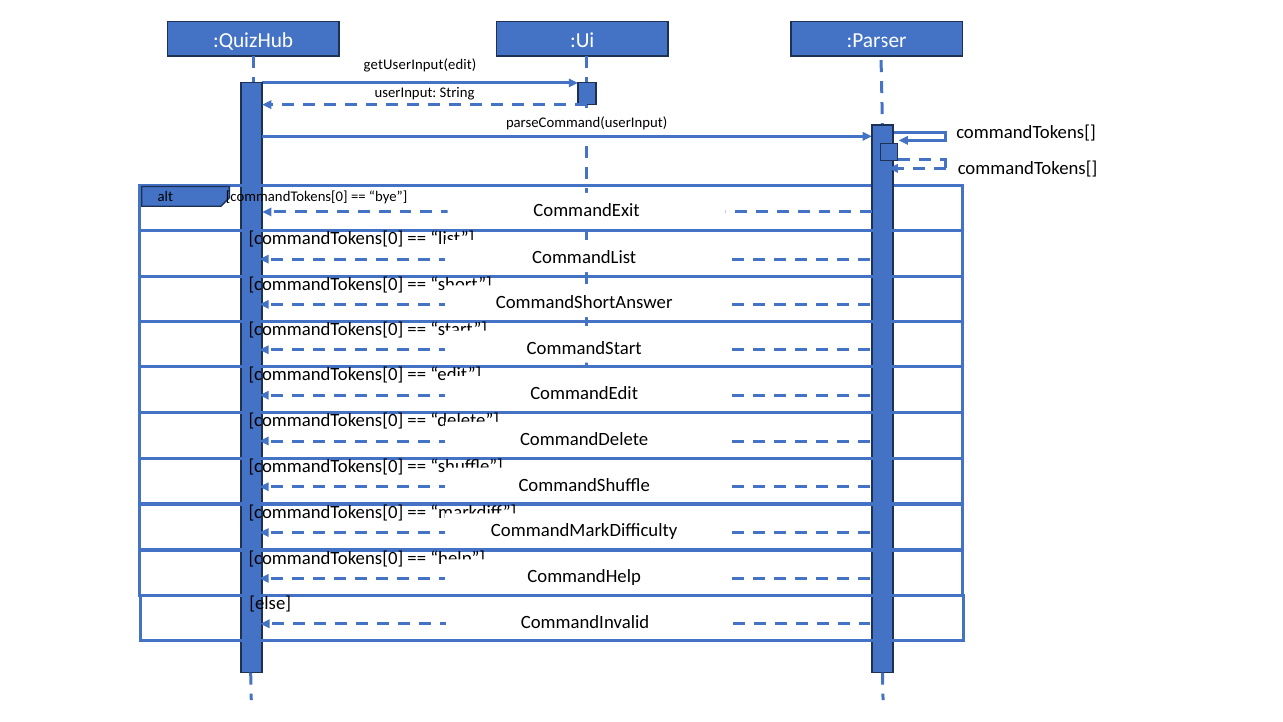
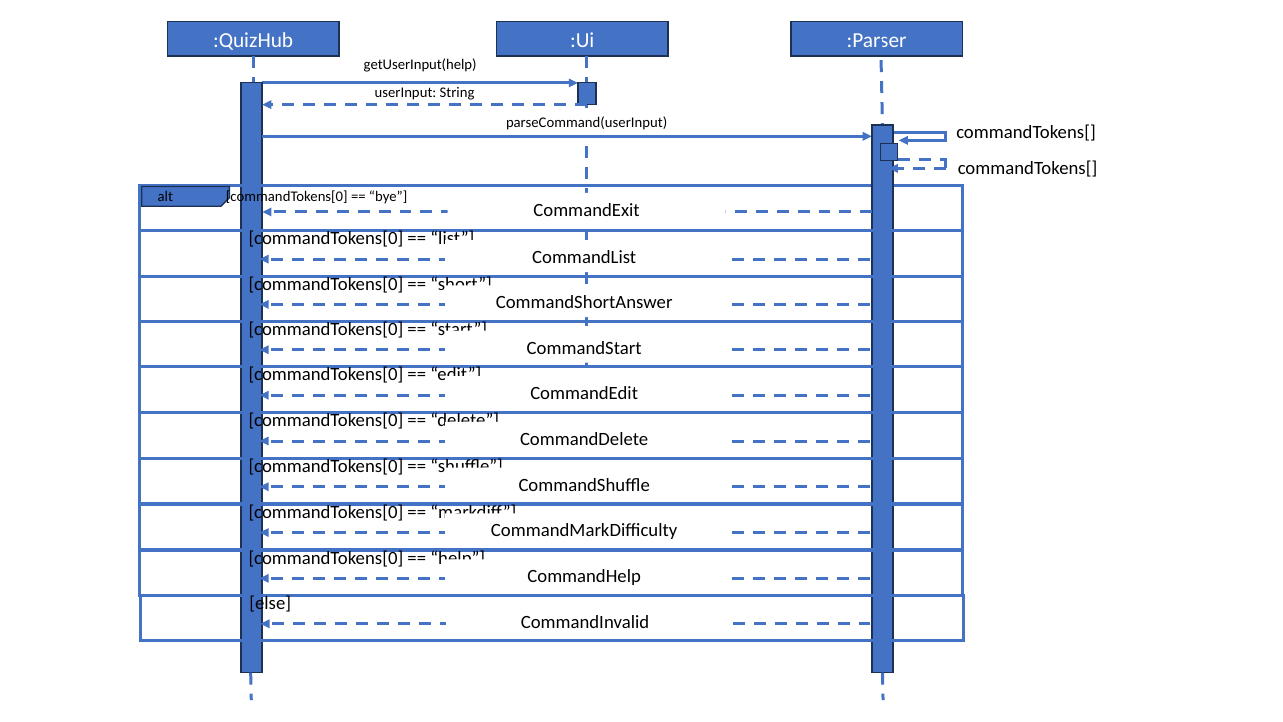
getUserInput(edit: getUserInput(edit -> getUserInput(help (420, 65)
